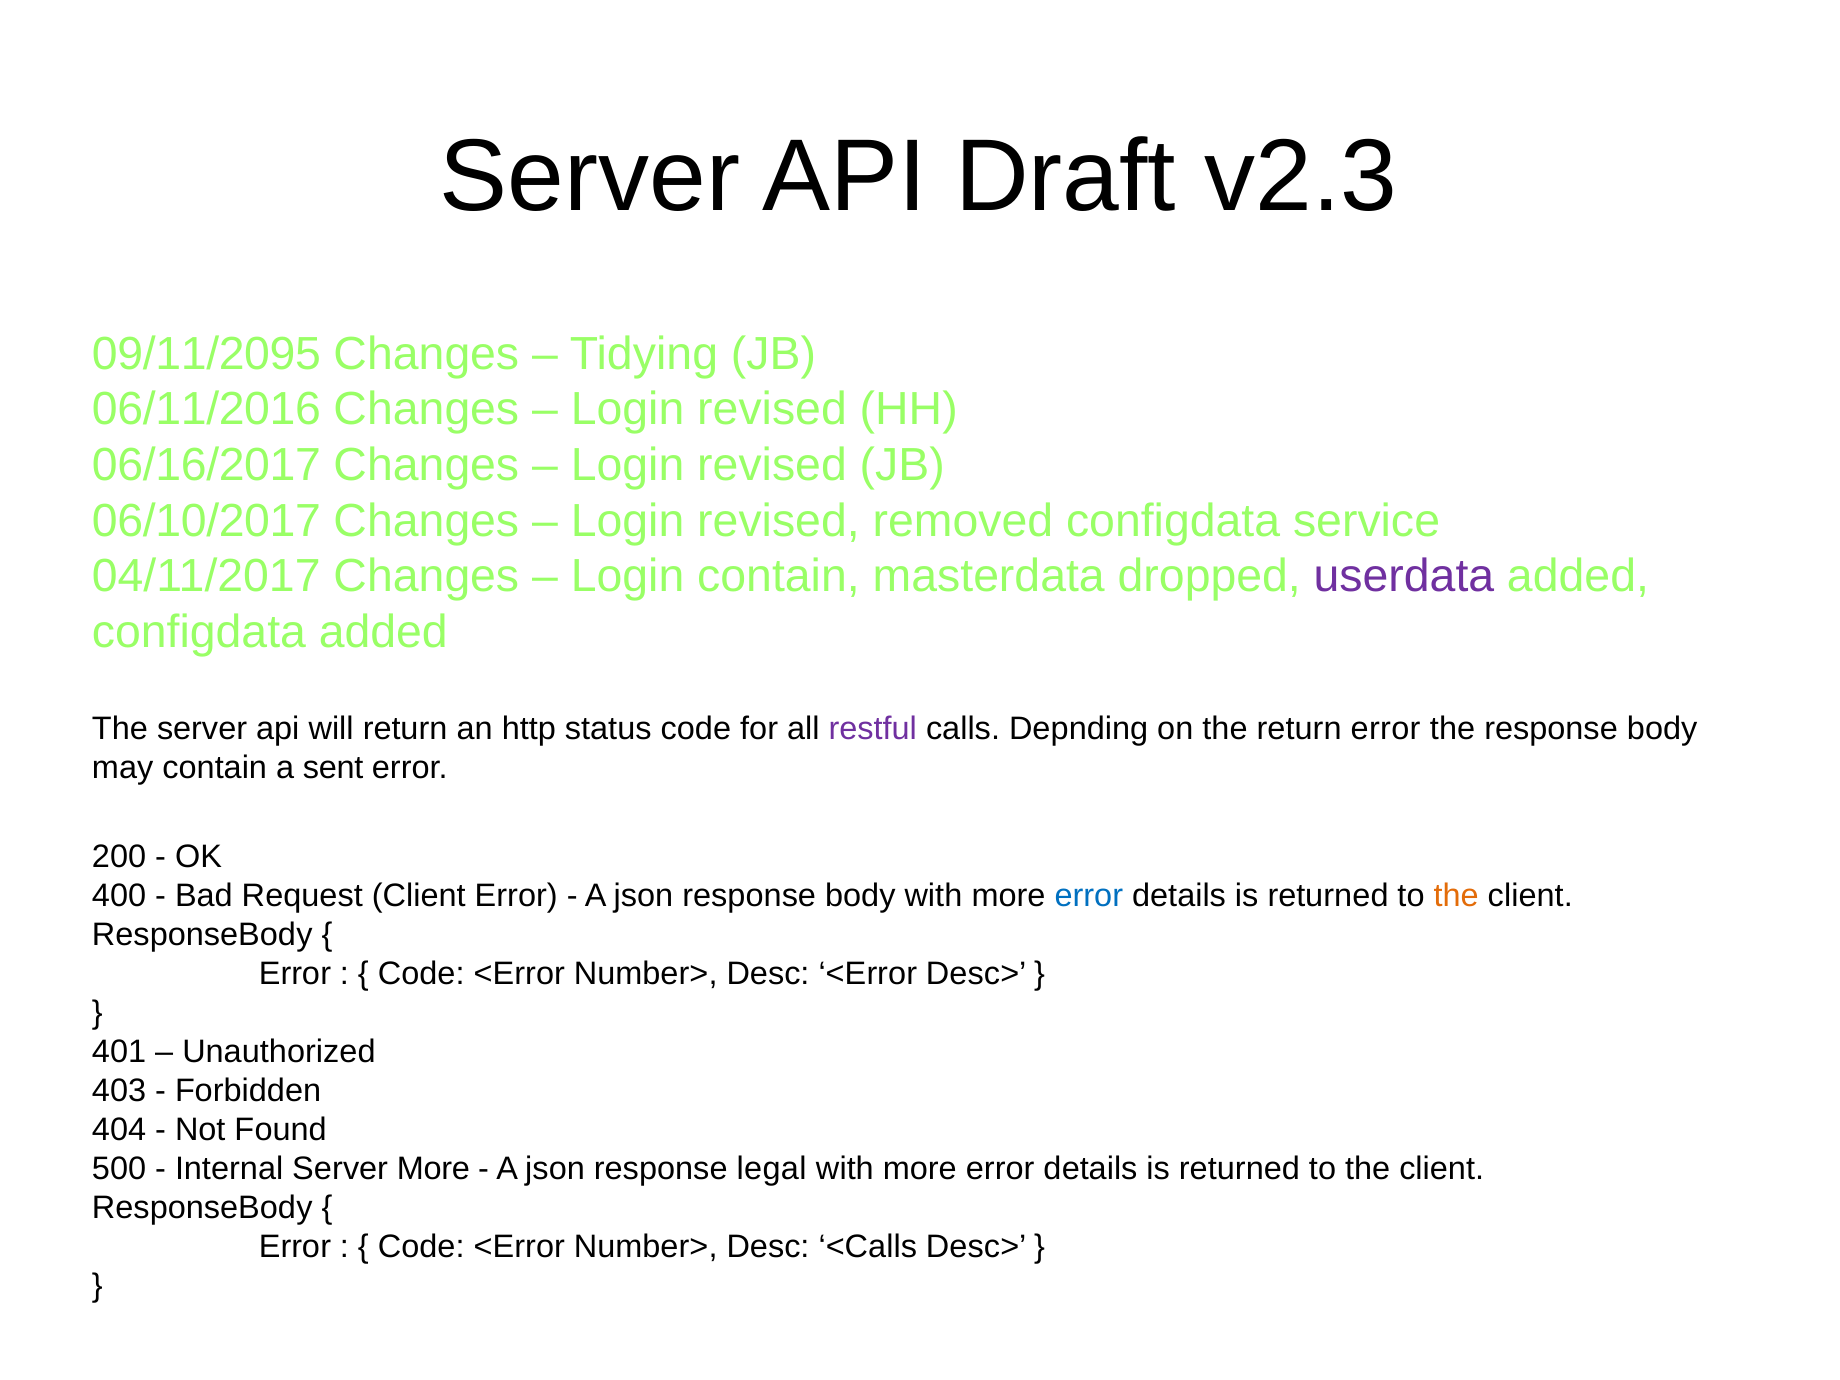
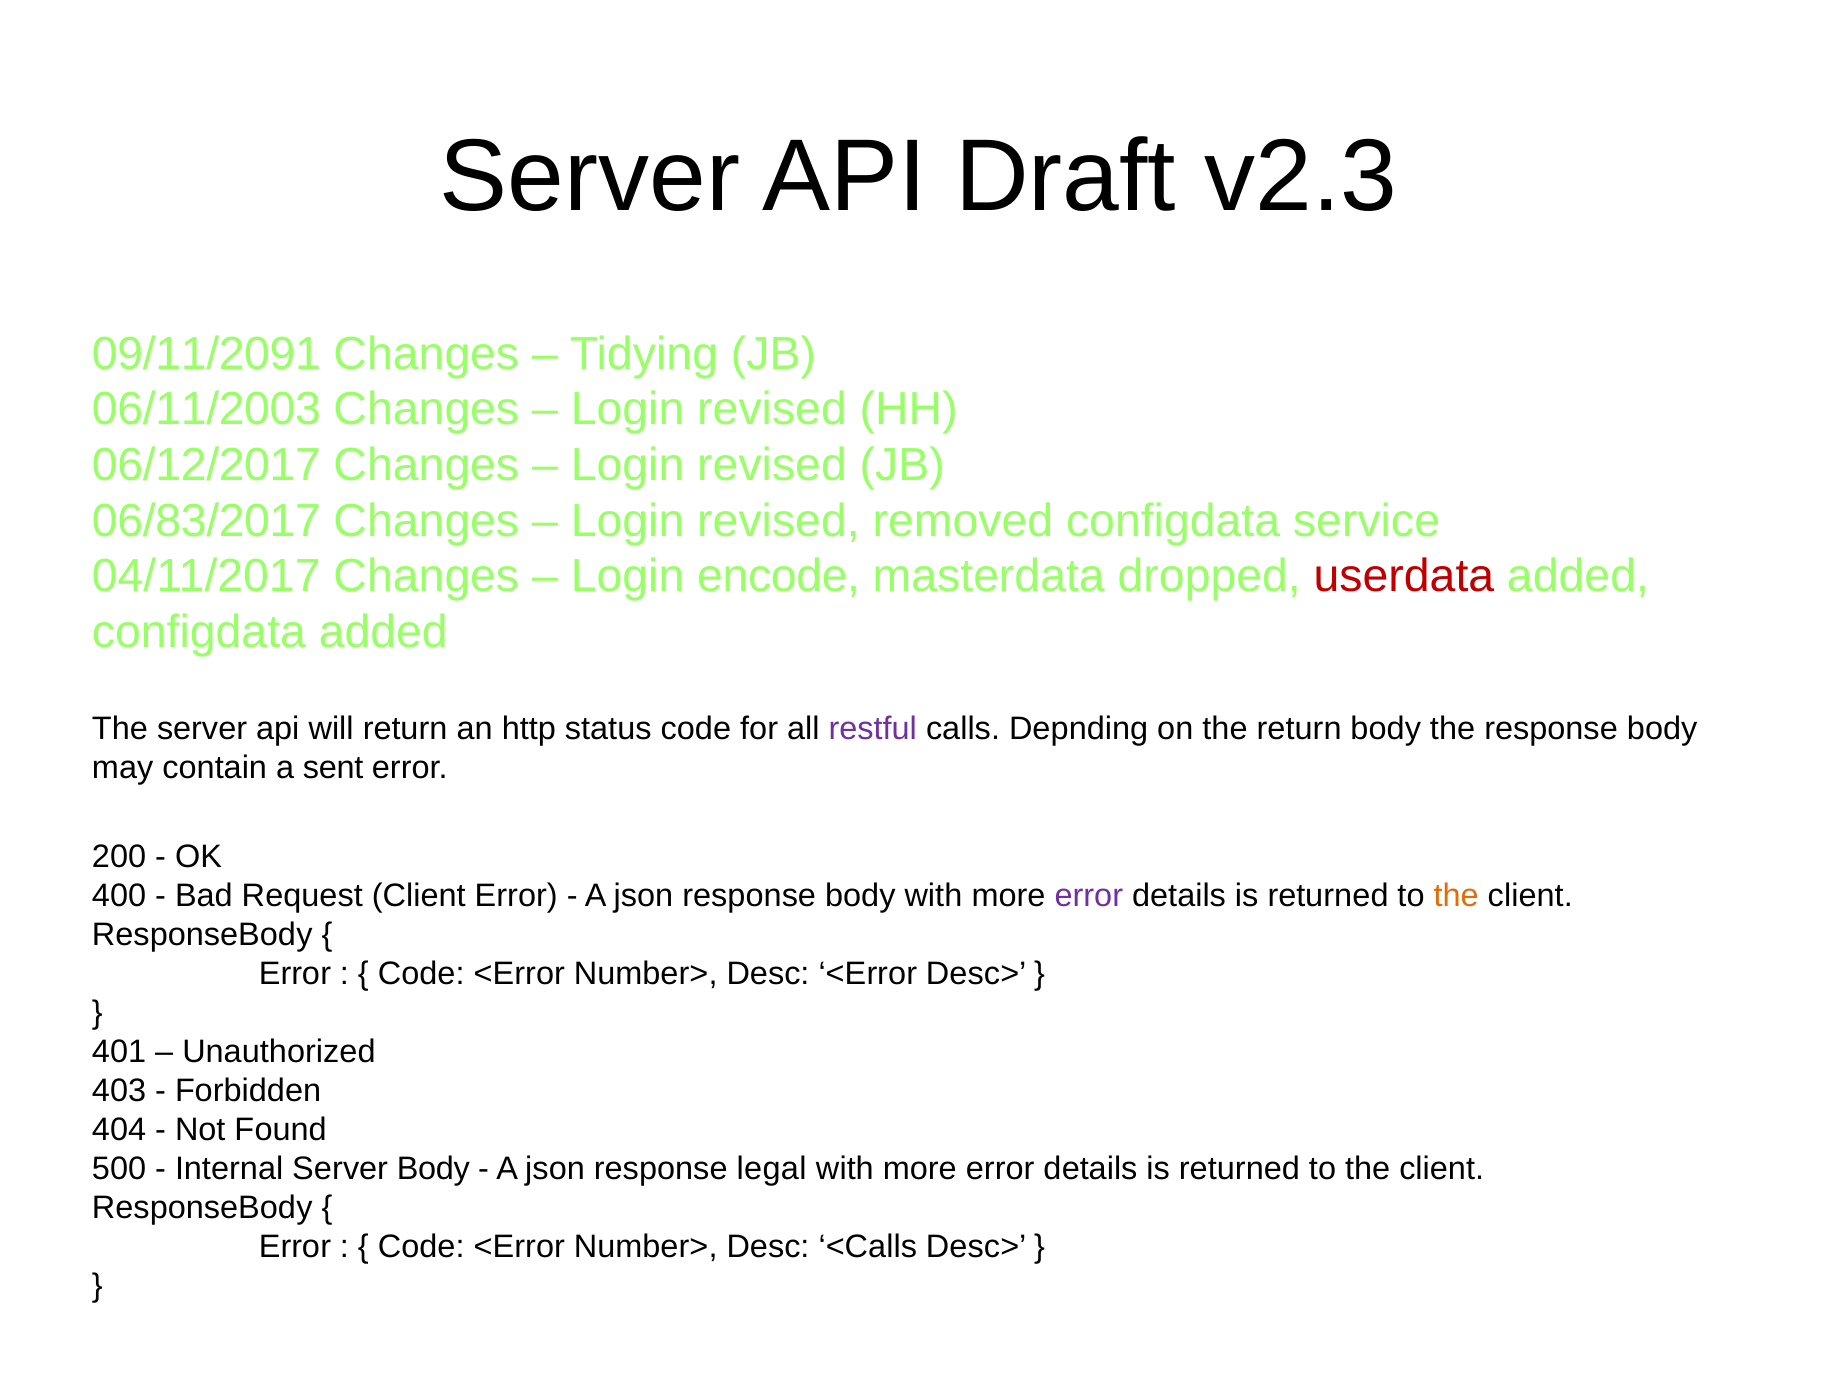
09/11/2095: 09/11/2095 -> 09/11/2091 (206, 354)
06/11/2016: 06/11/2016 -> 06/11/2003 (206, 410)
06/16/2017: 06/16/2017 -> 06/12/2017 (206, 465)
06/10/2017: 06/10/2017 -> 06/83/2017 (206, 521)
Login contain: contain -> encode (779, 577)
userdata colour: purple -> red (1404, 577)
return error: error -> body (1386, 729)
error colour: blue -> purple (1089, 896)
Server More: More -> Body (433, 1168)
